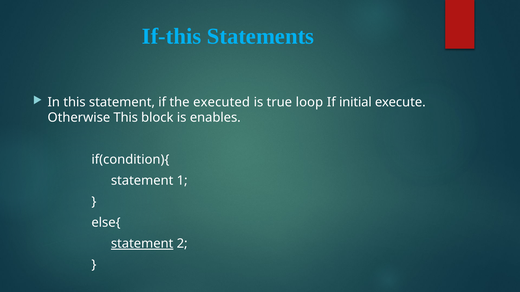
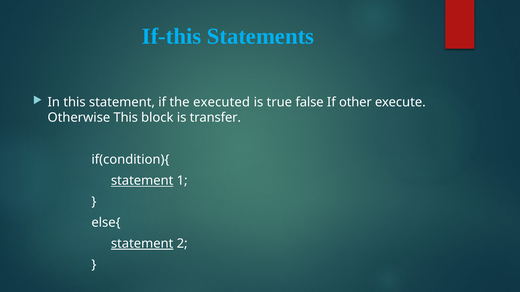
loop: loop -> false (310, 102)
initial: initial -> other (355, 102)
enables: enables -> transfer (215, 118)
statement underline: none -> present (142, 181)
